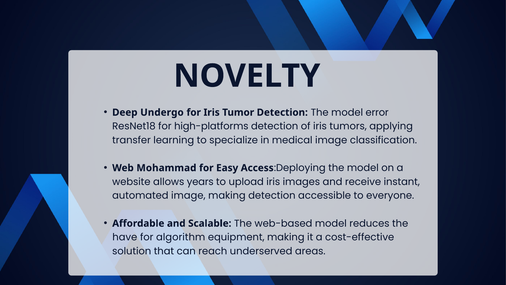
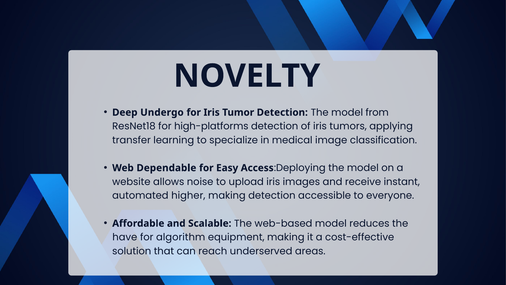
error: error -> from (377, 112)
Mohammad: Mohammad -> Dependable (166, 168)
years: years -> noise (200, 182)
automated image: image -> higher (188, 195)
